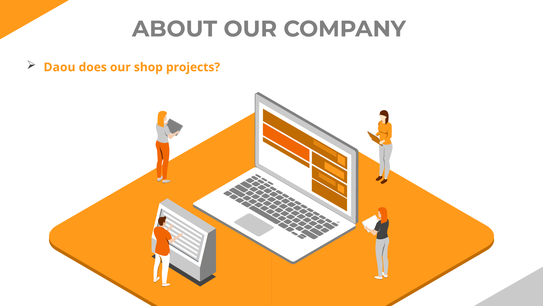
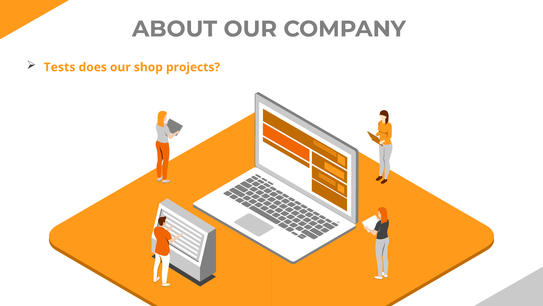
Daou: Daou -> Tests (60, 67)
